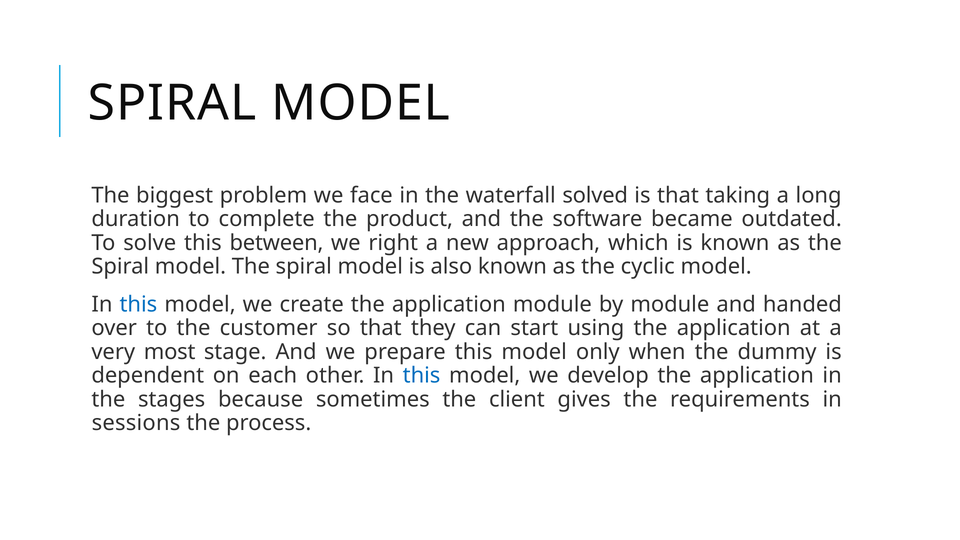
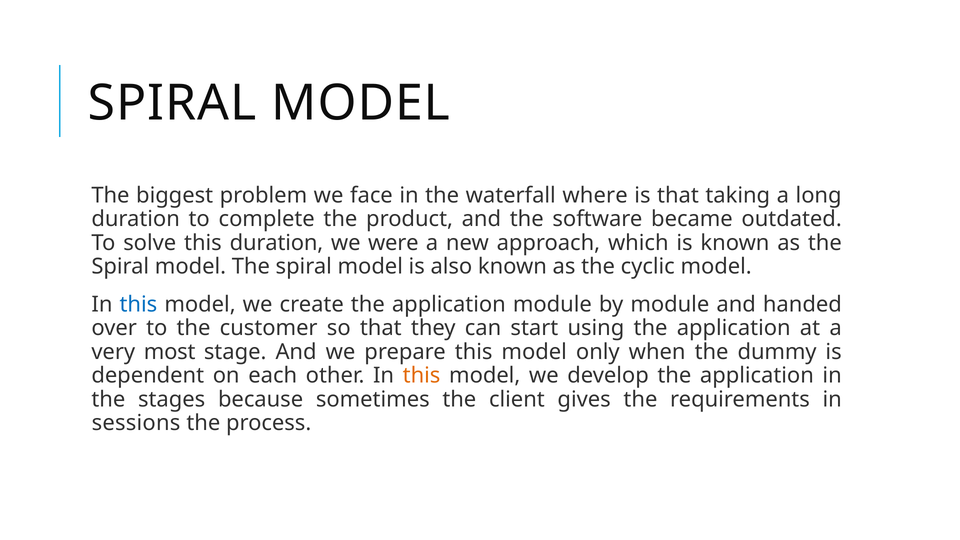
solved: solved -> where (595, 195)
this between: between -> duration (276, 243)
right: right -> were (393, 243)
this colour: blue -> orange (422, 376)
